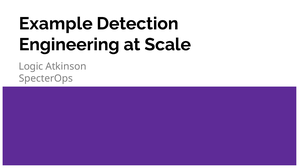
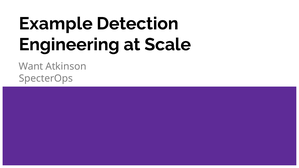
Logic: Logic -> Want (31, 67)
